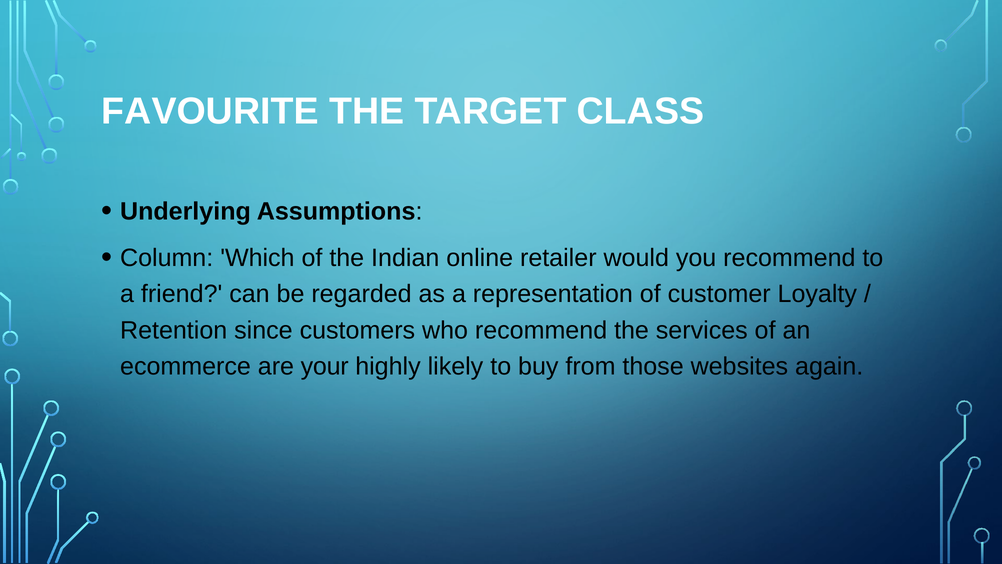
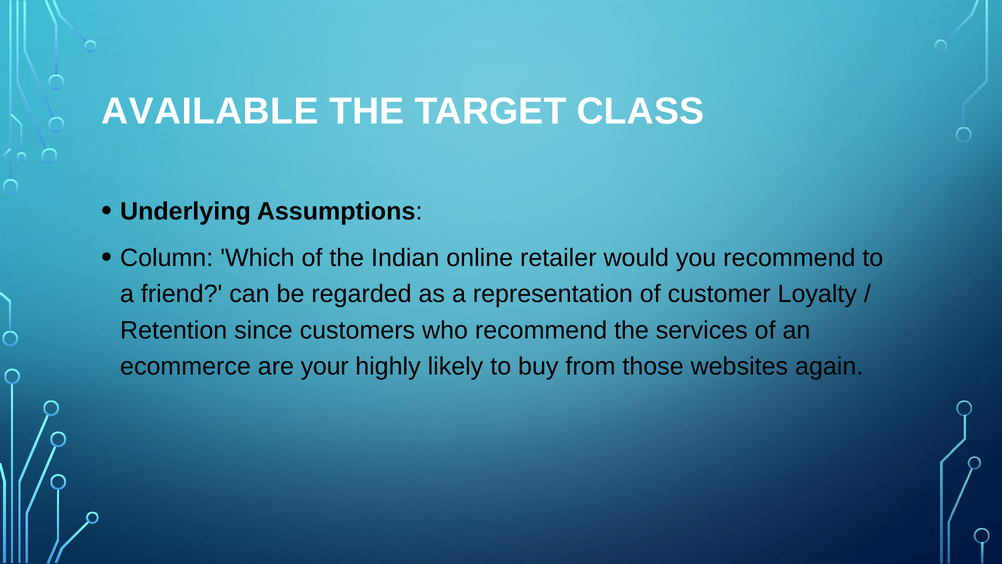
FAVOURITE: FAVOURITE -> AVAILABLE (210, 111)
